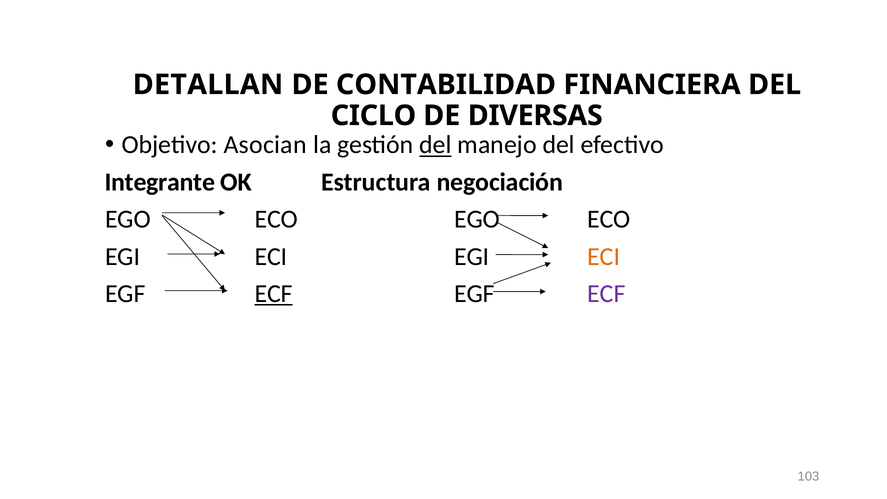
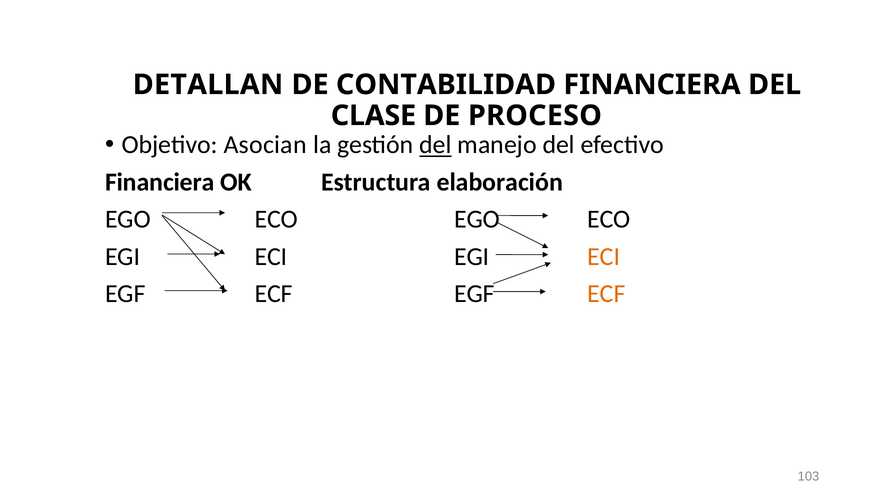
CICLO: CICLO -> CLASE (373, 116)
DIVERSAS: DIVERSAS -> PROCESO (535, 116)
Integrante: Integrante -> Financiera (160, 182)
negociación: negociación -> elaboración (500, 182)
ECF underline: present -> none (274, 294)
ECF colour: purple -> orange (606, 294)
